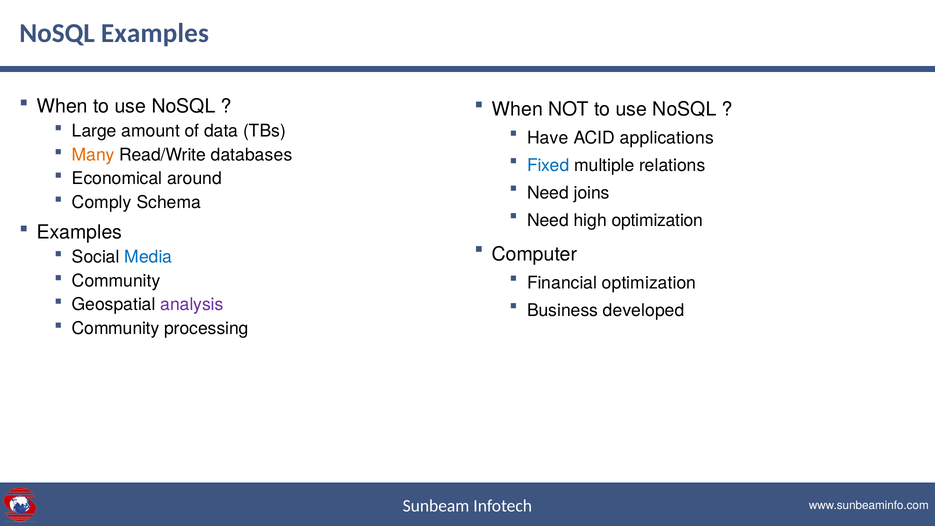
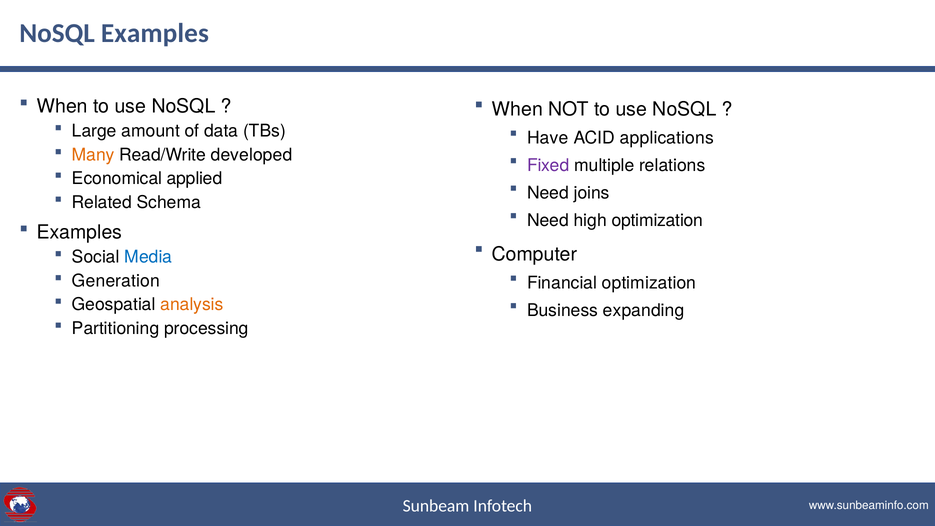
databases: databases -> developed (251, 155)
Fixed colour: blue -> purple (548, 165)
around: around -> applied (195, 179)
Comply: Comply -> Related (102, 202)
Community: Community -> Generation (116, 281)
analysis colour: purple -> orange (192, 305)
developed: developed -> expanding (644, 310)
Community: Community -> Partitioning (116, 328)
